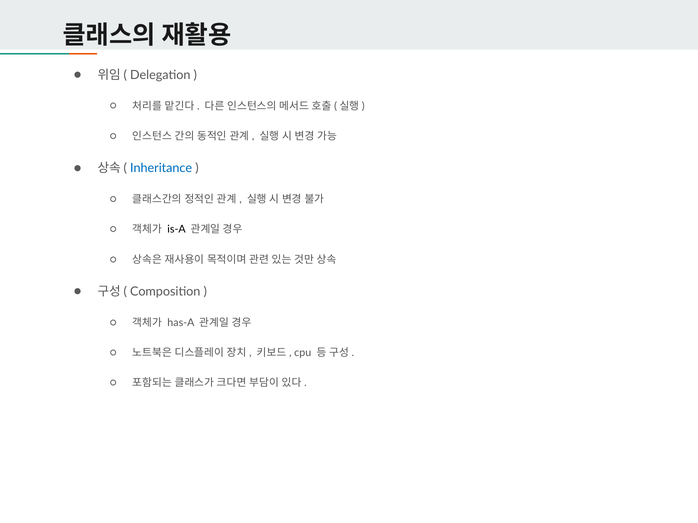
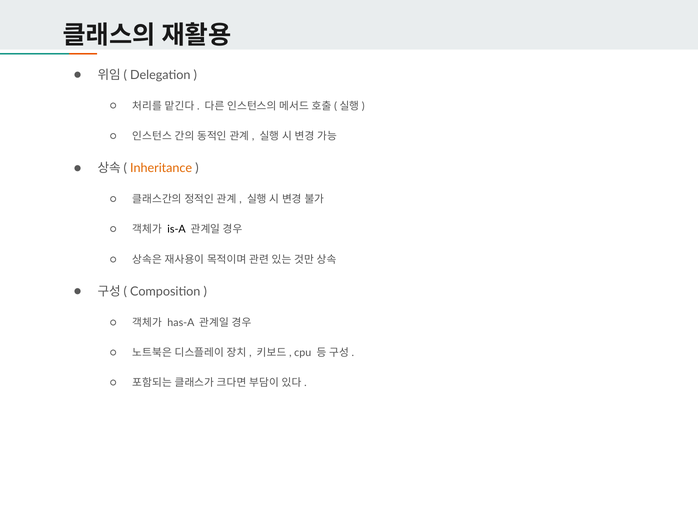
Inheritance colour: blue -> orange (161, 168)
